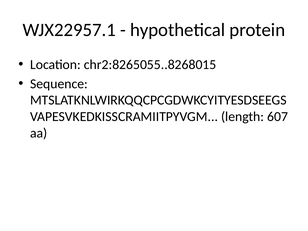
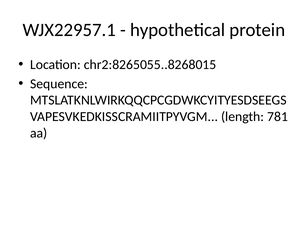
607: 607 -> 781 (278, 117)
